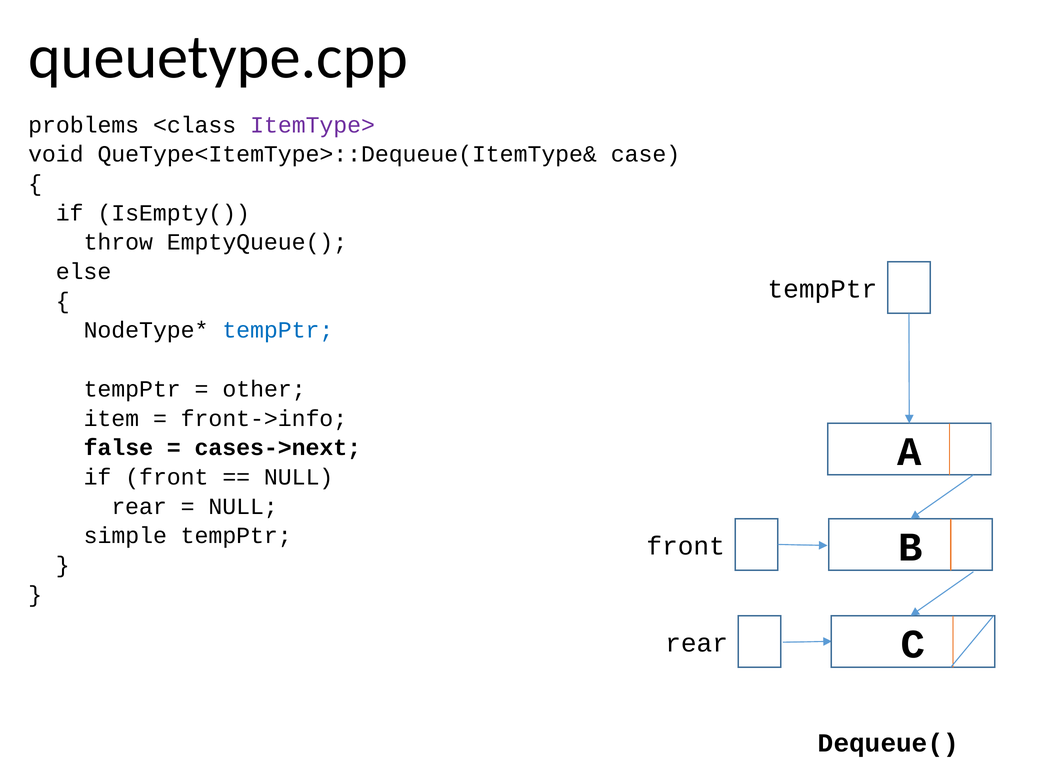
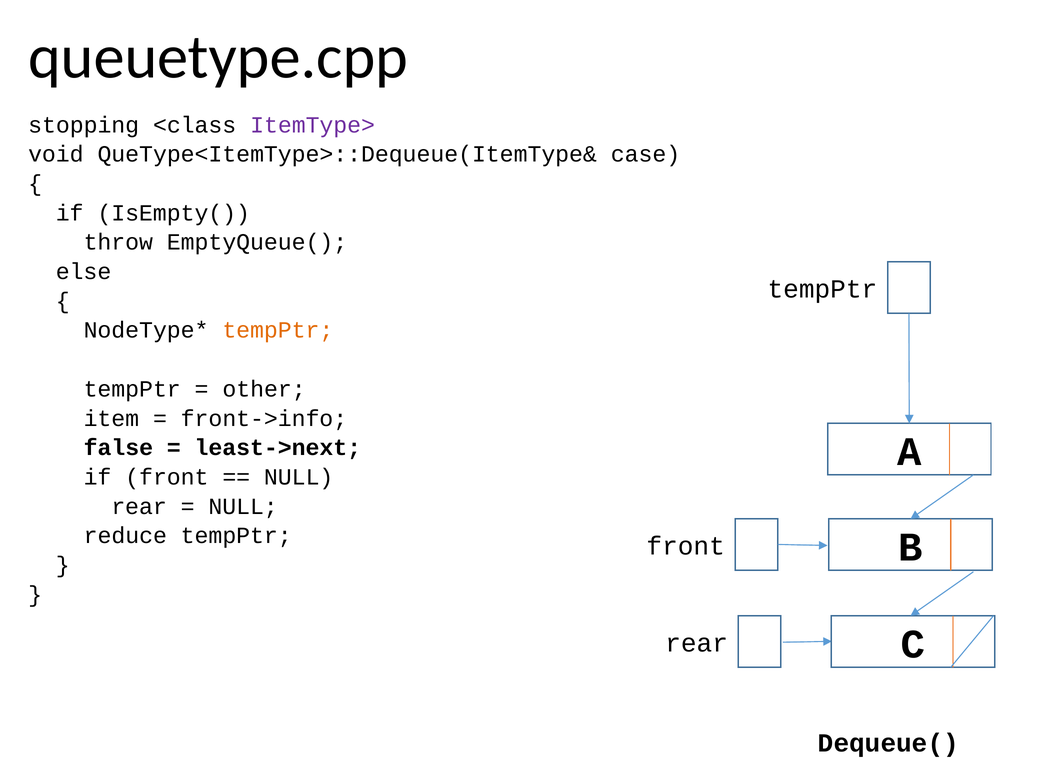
problems: problems -> stopping (84, 125)
tempPtr colour: blue -> orange (278, 330)
cases->next: cases->next -> least->next (278, 448)
simple: simple -> reduce (125, 536)
